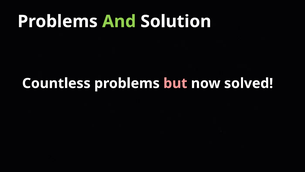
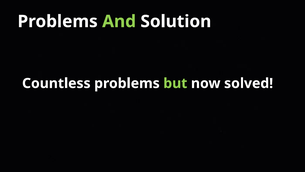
but colour: pink -> light green (175, 83)
